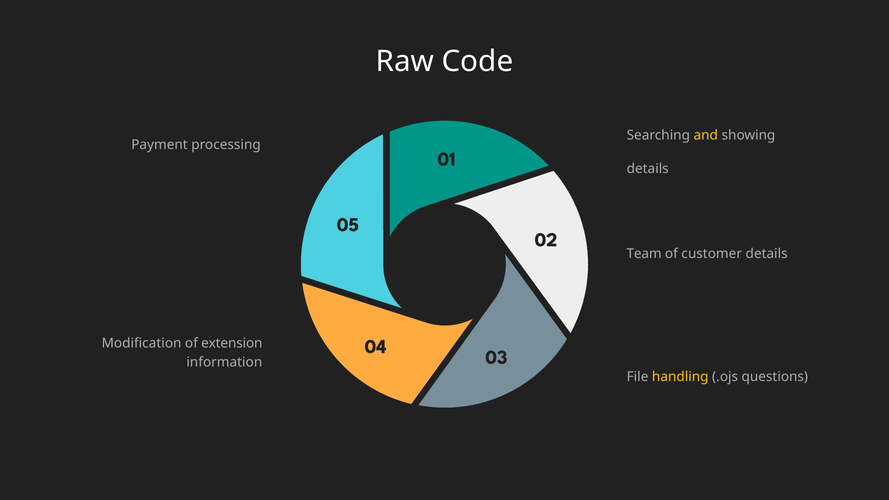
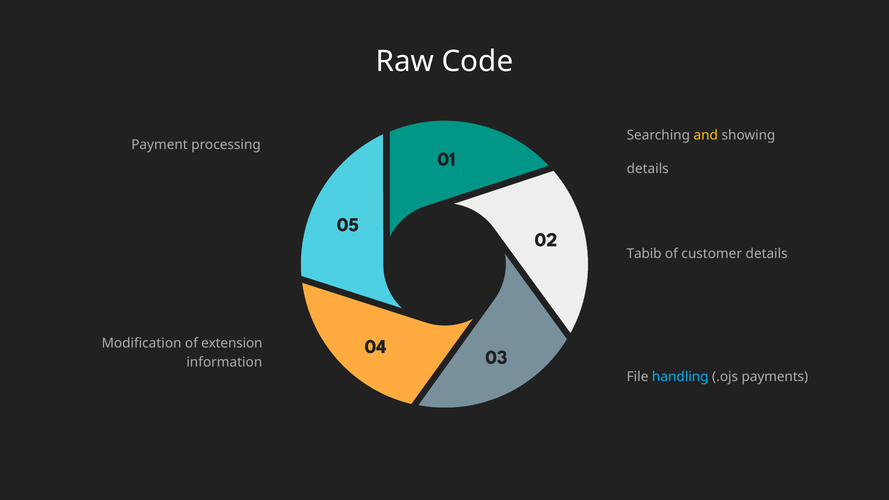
Team: Team -> Tabib (644, 254)
handling colour: yellow -> light blue (680, 377)
questions: questions -> payments (775, 377)
